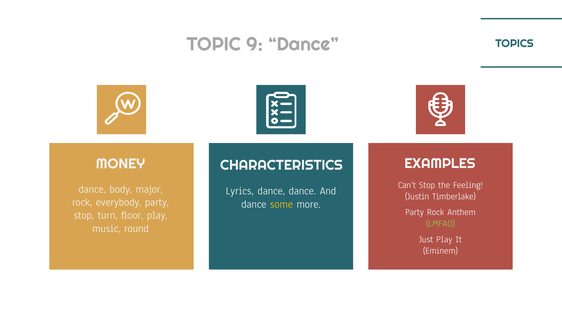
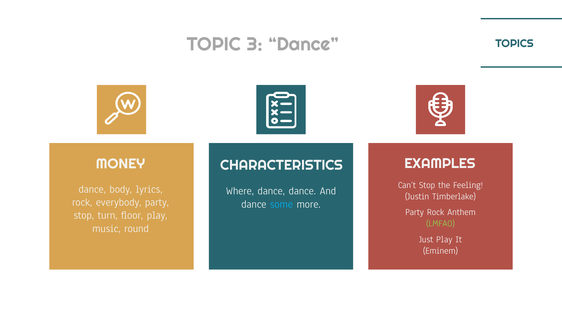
9: 9 -> 3 (255, 44)
major: major -> lyrics (149, 189)
Lyrics: Lyrics -> Where (240, 191)
some colour: yellow -> light blue (281, 204)
